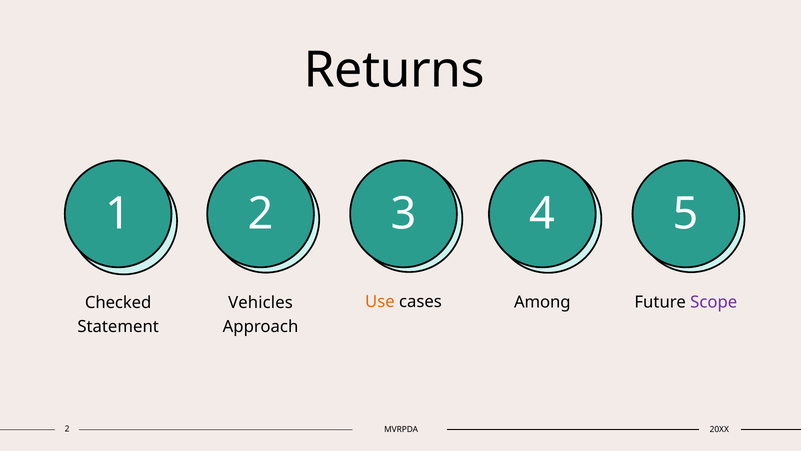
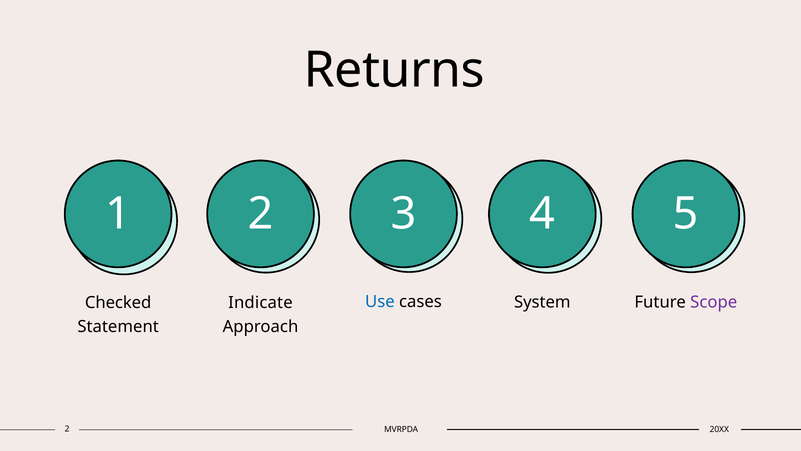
Use colour: orange -> blue (380, 302)
Among: Among -> System (542, 302)
Vehicles: Vehicles -> Indicate (260, 302)
